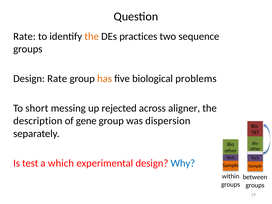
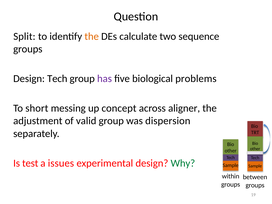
Rate: Rate -> Split (24, 36)
practices: practices -> calculate (138, 36)
Design Rate: Rate -> Tech (57, 79)
has colour: orange -> purple (105, 79)
rejected: rejected -> concept (119, 108)
description: description -> adjustment (38, 121)
gene: gene -> valid (86, 121)
which: which -> issues (61, 163)
Why colour: blue -> green (183, 163)
